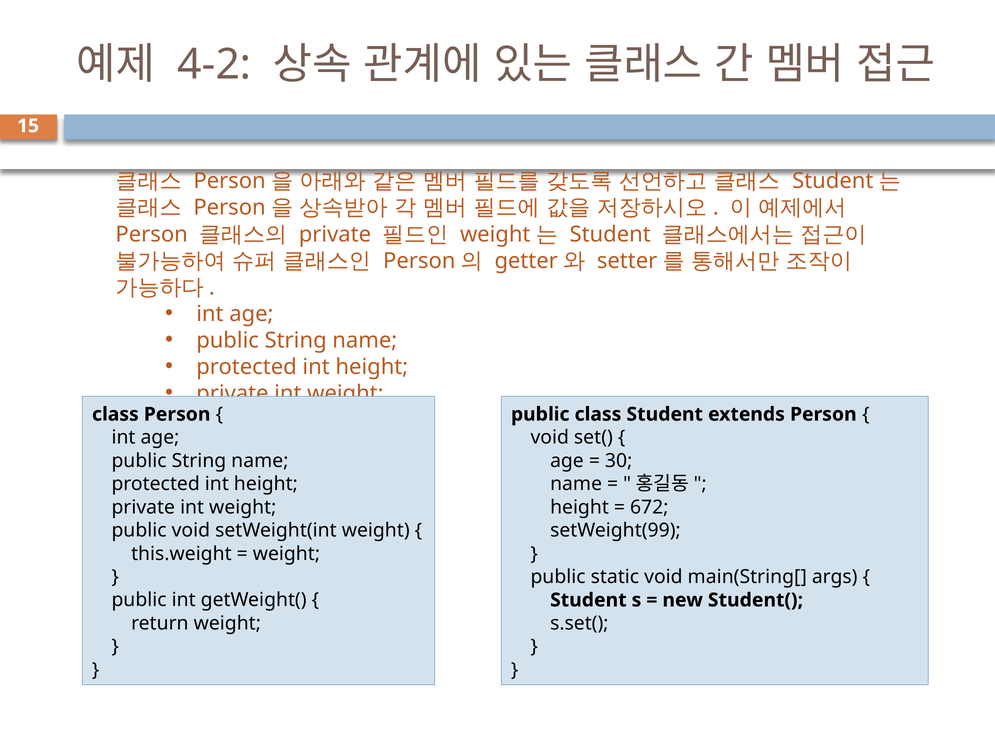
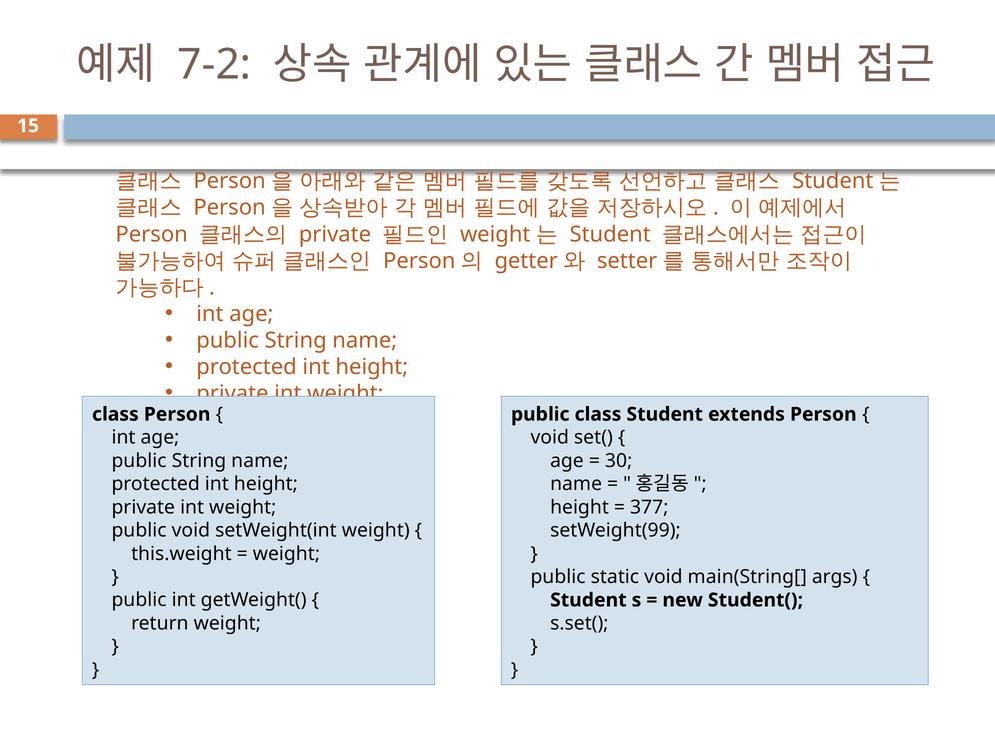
4-2: 4-2 -> 7-2 (214, 65)
672: 672 -> 377 (649, 507)
